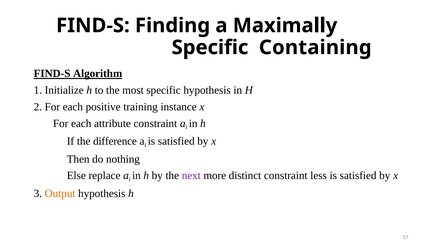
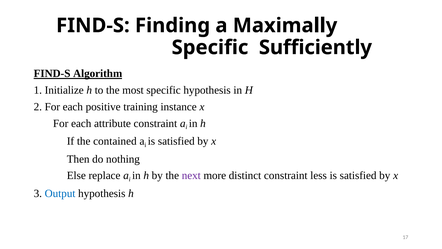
Containing: Containing -> Sufficiently (315, 47)
difference: difference -> contained (115, 141)
Output colour: orange -> blue (60, 193)
